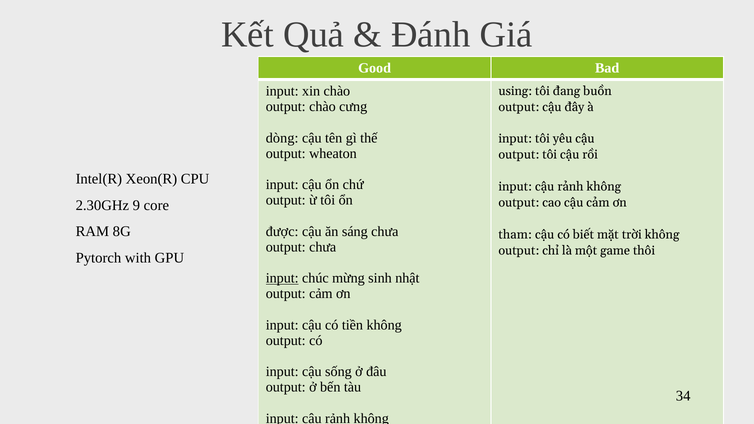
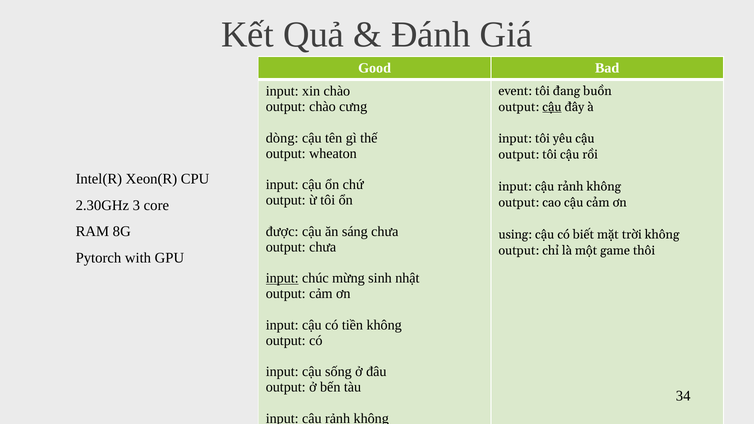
using: using -> event (515, 91)
cậu underline: none -> present (552, 107)
9: 9 -> 3 (136, 205)
tham: tham -> using (515, 235)
